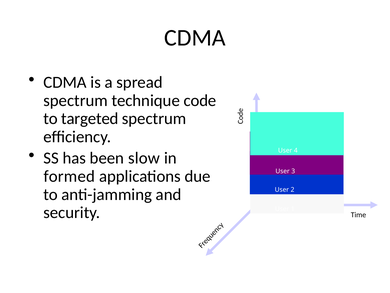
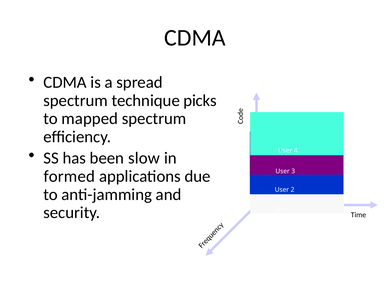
code: code -> picks (200, 100)
targeted: targeted -> mapped (90, 118)
